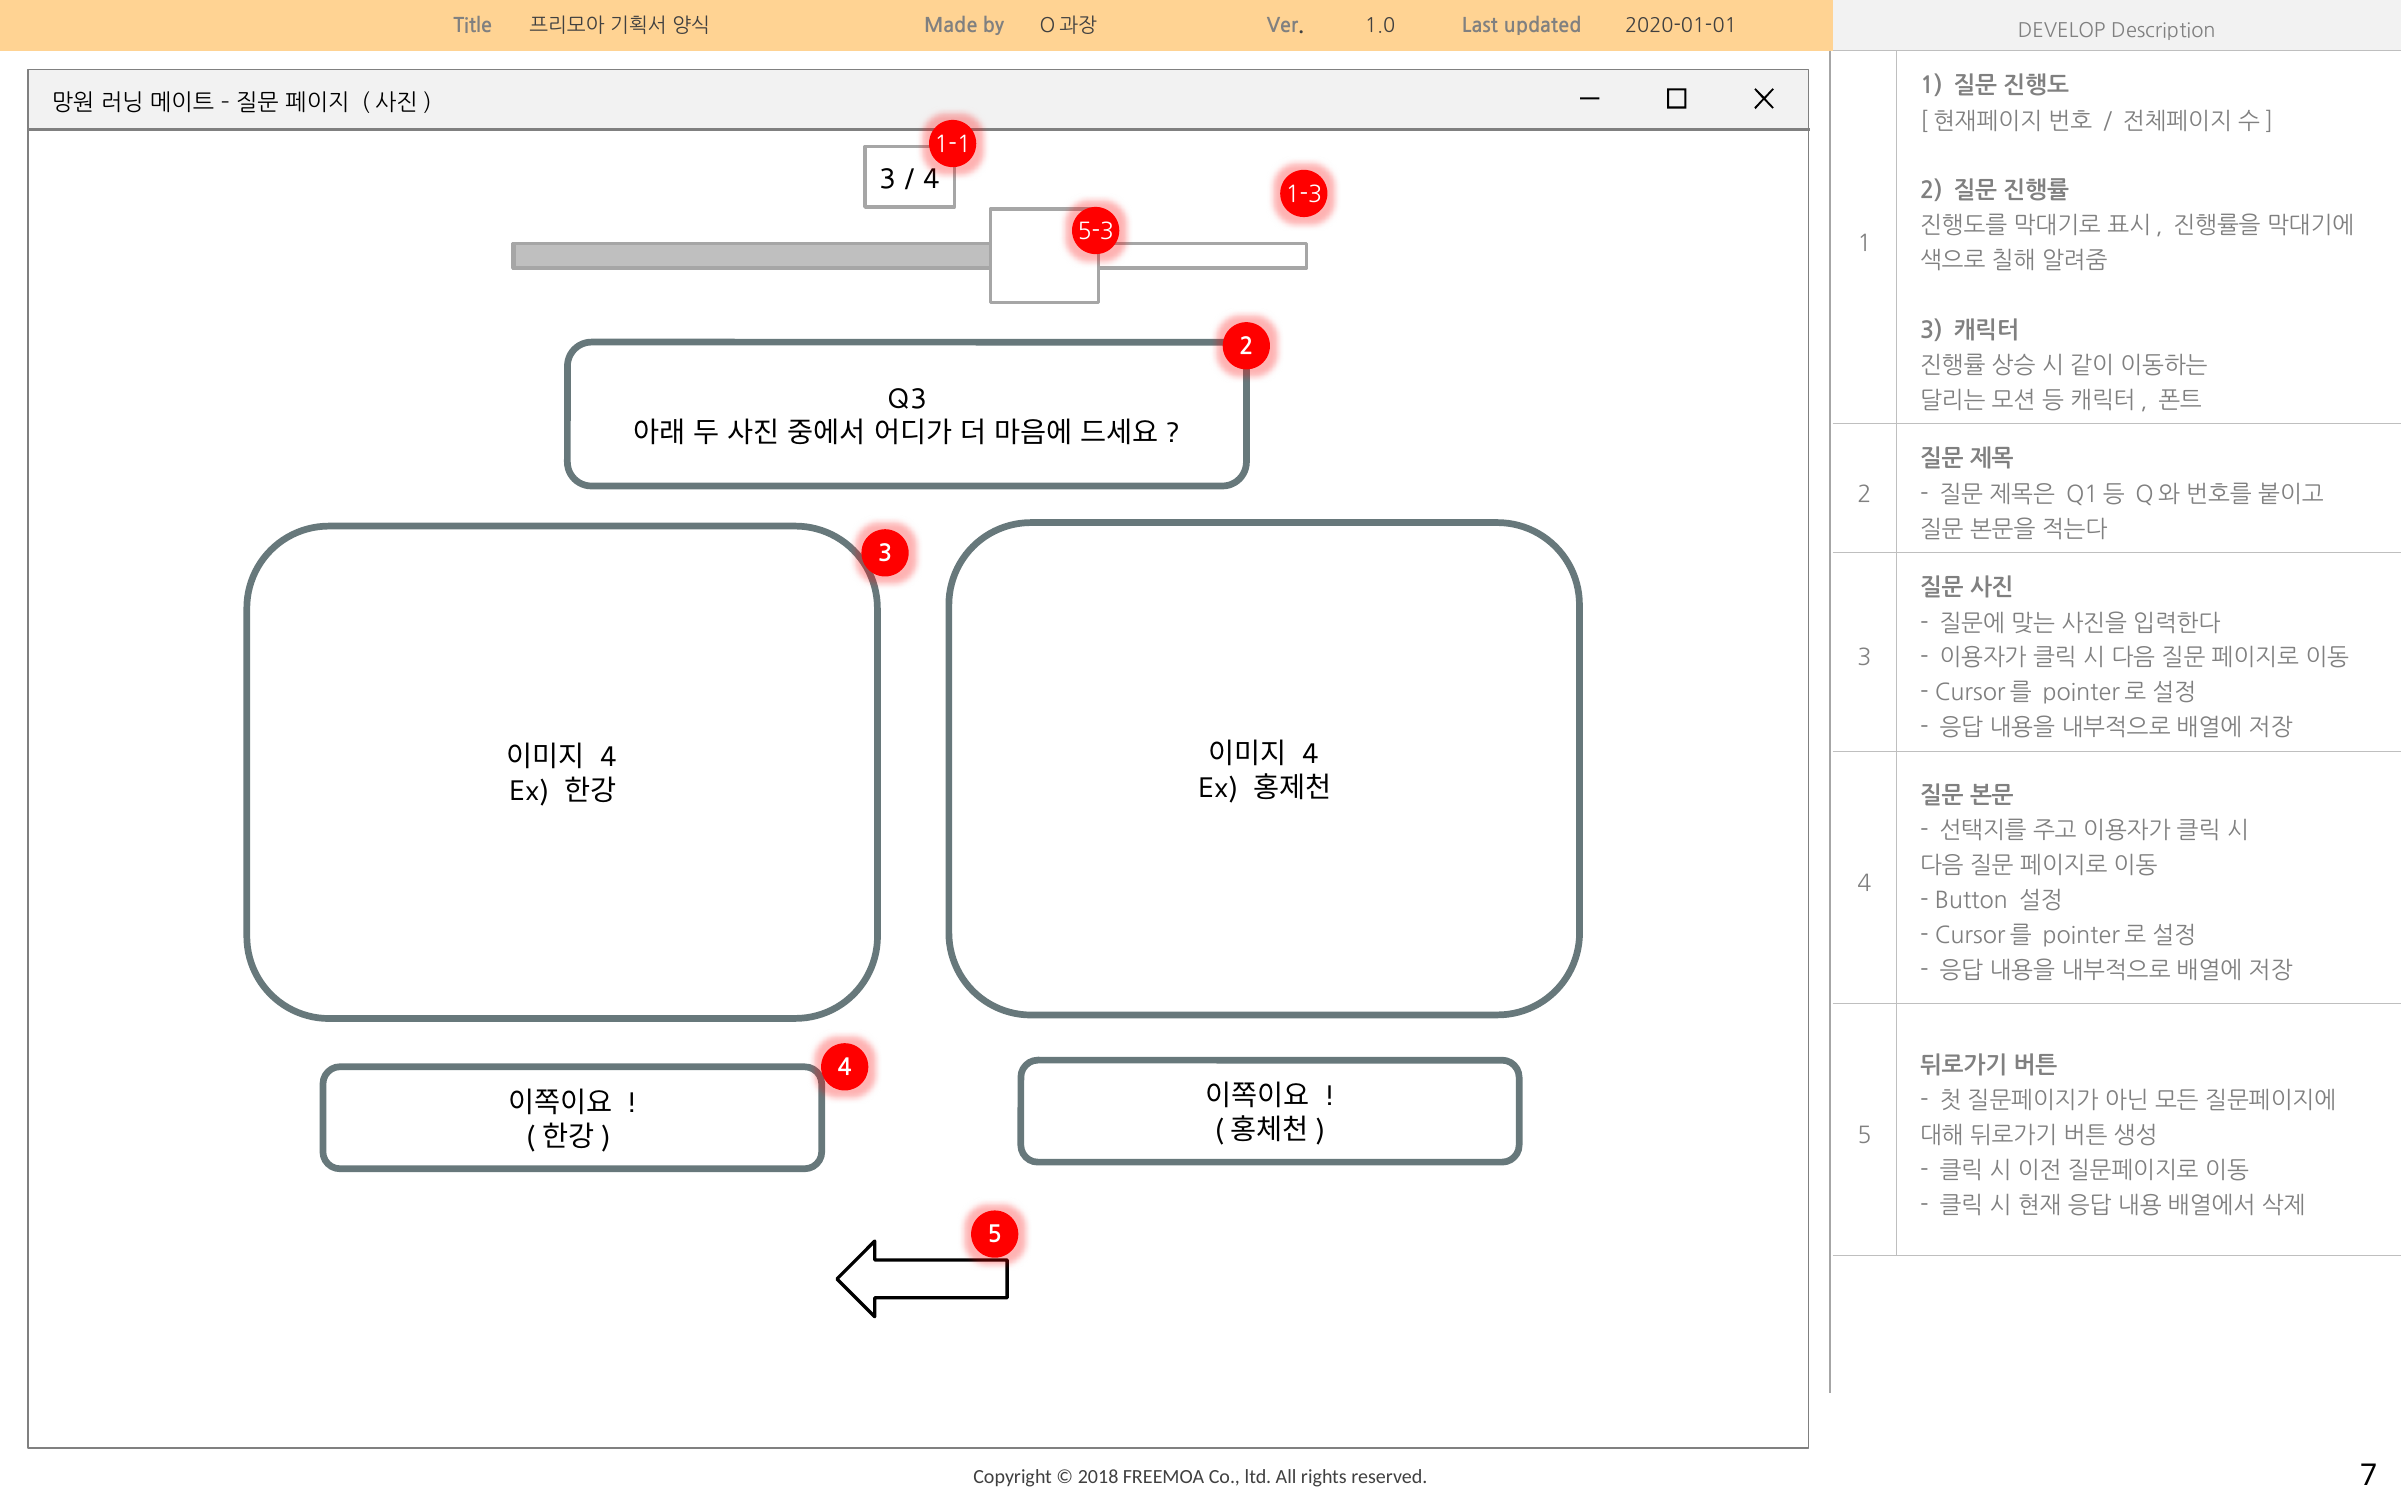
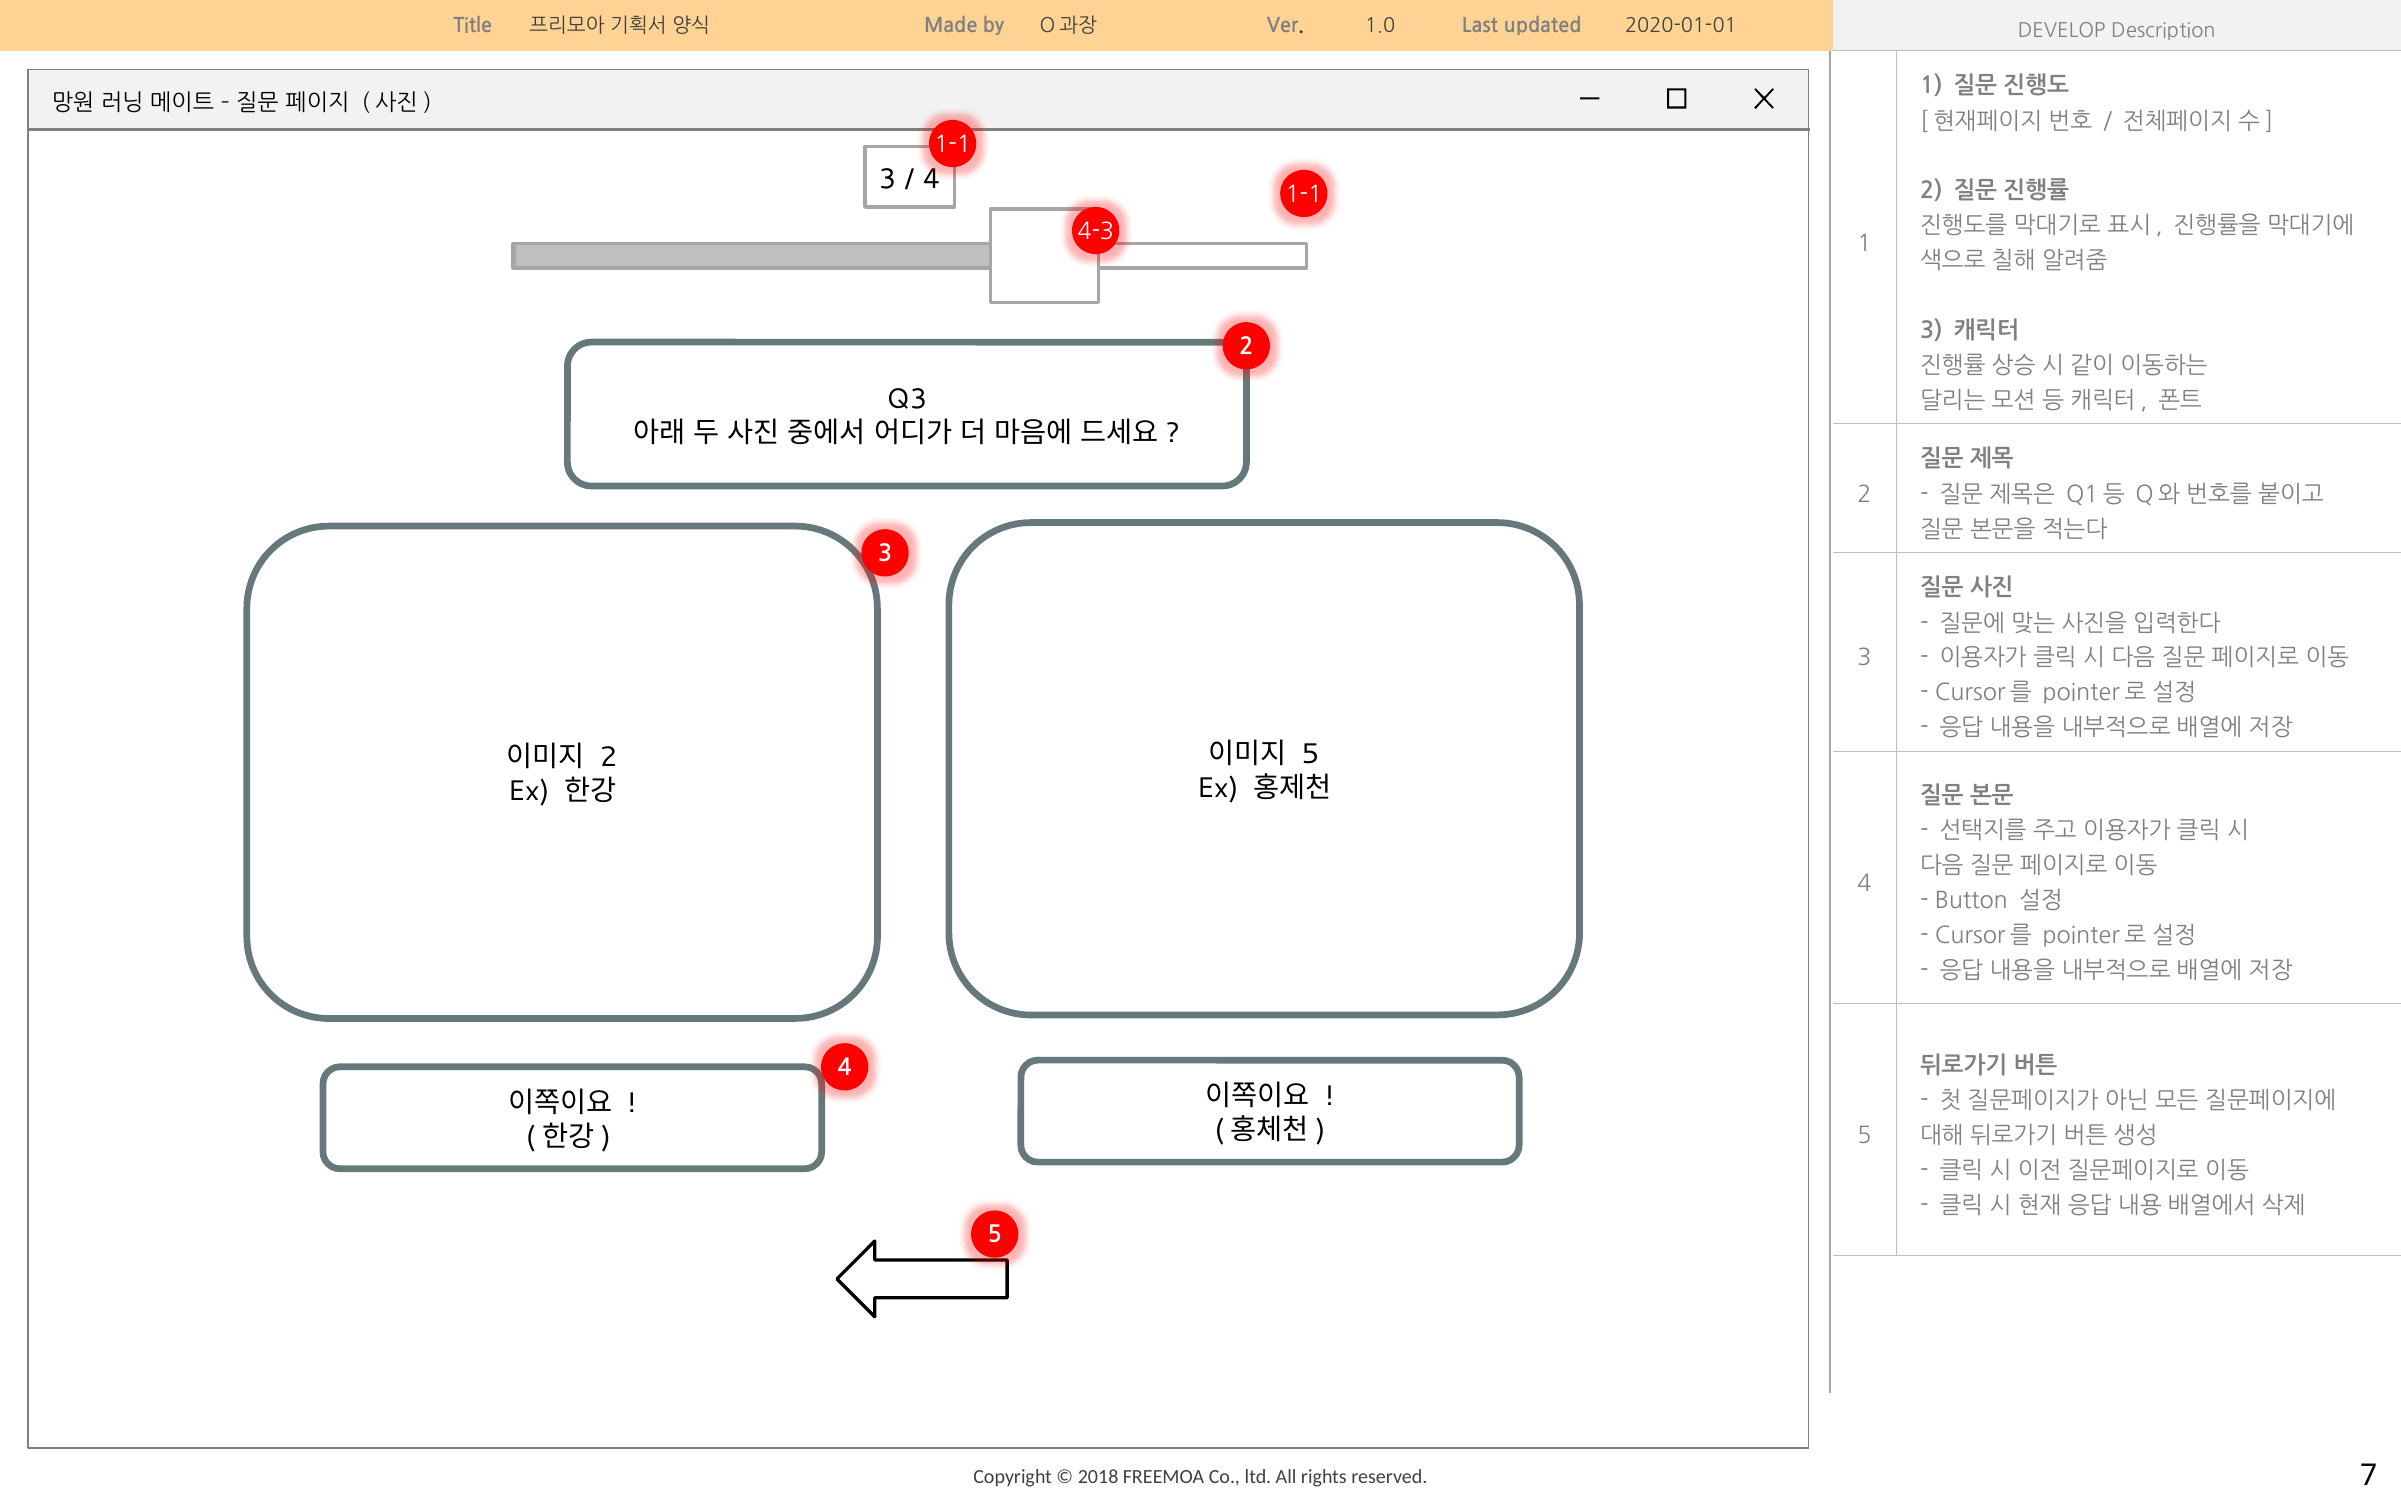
1-3: 1-3 -> 1-1 (1304, 195)
5-3: 5-3 -> 4-3 (1096, 232)
4: 4 -> 5 (1310, 753)
4: 4 -> 2 (608, 757)
